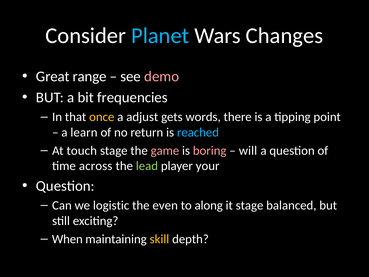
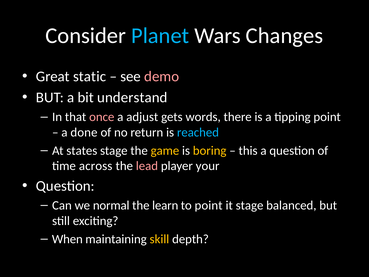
range: range -> static (90, 76)
frequencies: frequencies -> understand (132, 98)
once colour: yellow -> pink (102, 117)
learn: learn -> done (84, 132)
touch: touch -> states (82, 150)
game colour: pink -> yellow (165, 150)
boring colour: pink -> yellow (210, 150)
will: will -> this (248, 150)
lead colour: light green -> pink (147, 166)
logistic: logistic -> normal (111, 205)
even: even -> learn (165, 205)
to along: along -> point (209, 205)
